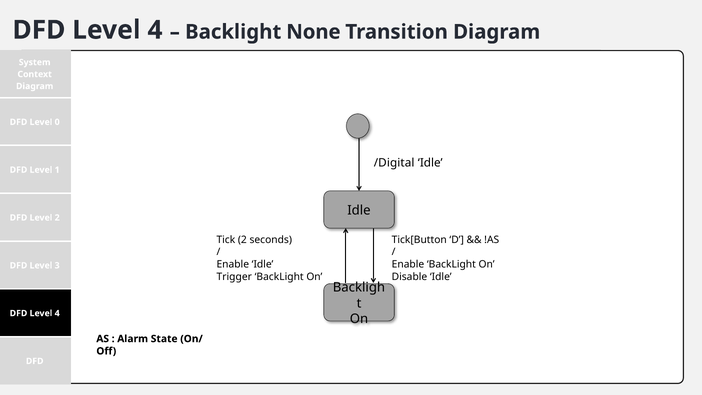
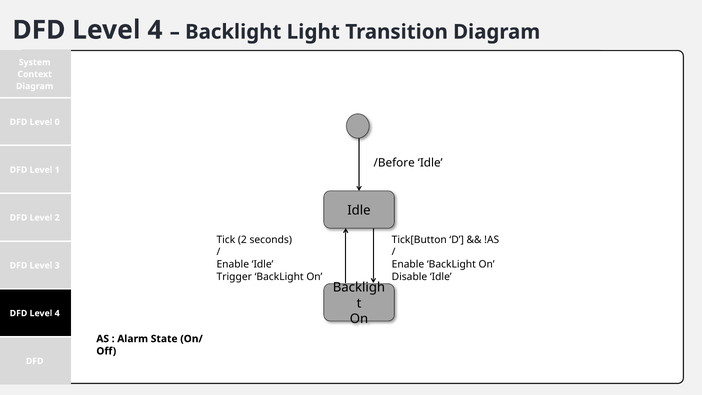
None: None -> Light (313, 32)
/Digital: /Digital -> /Before (394, 163)
